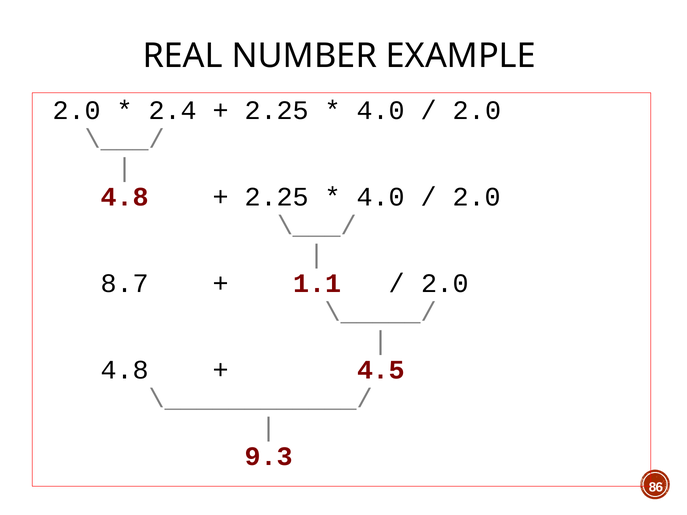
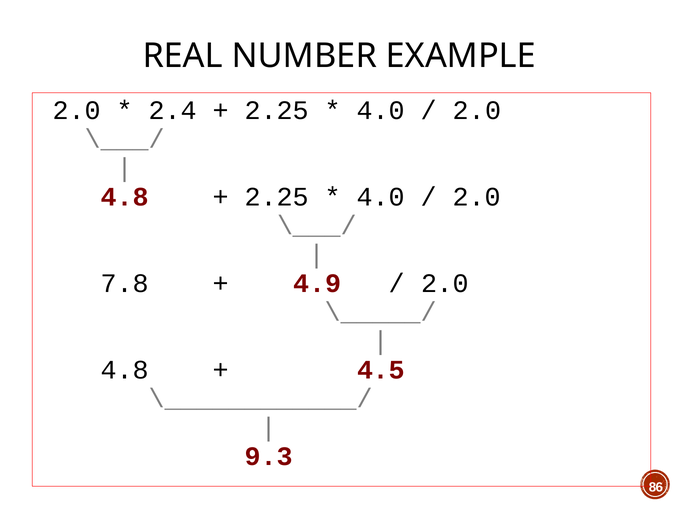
8.7: 8.7 -> 7.8 (125, 283)
1.1: 1.1 -> 4.9 (317, 283)
